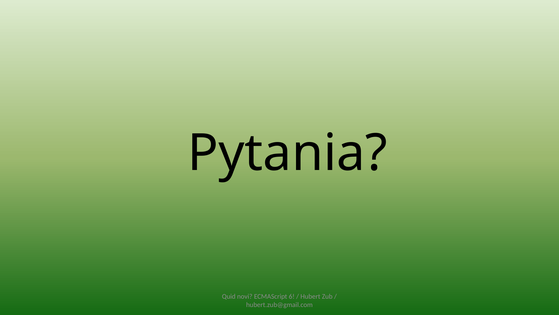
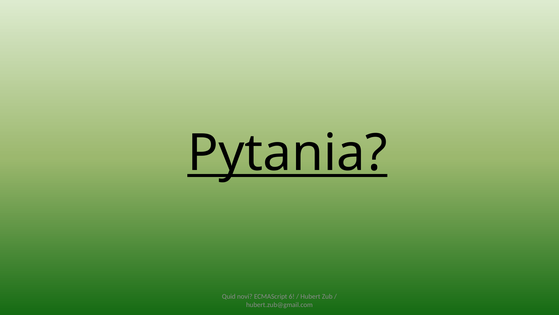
Pytania underline: none -> present (287, 153)
